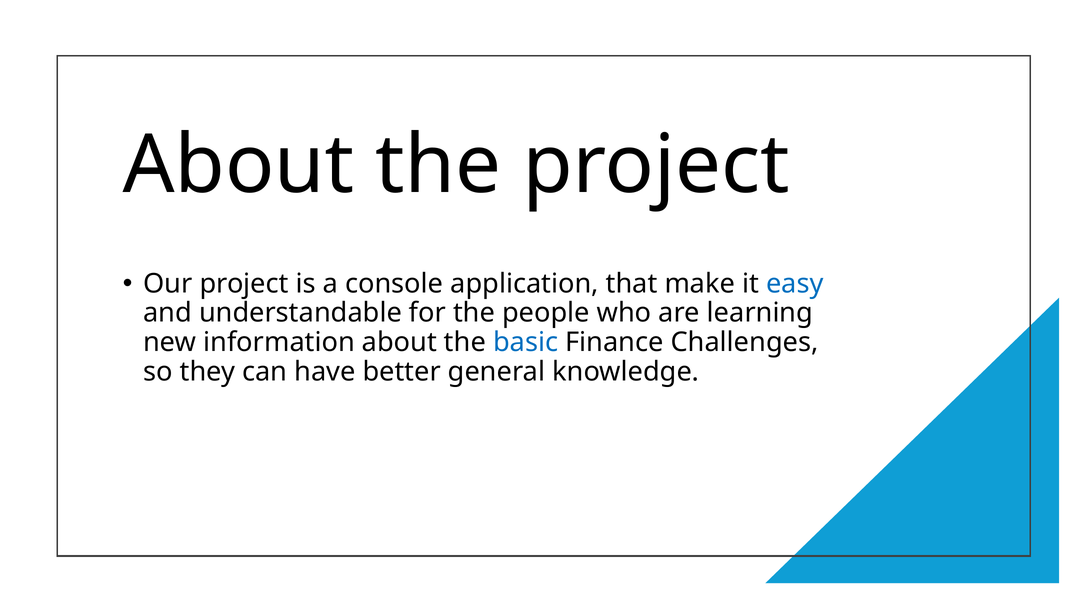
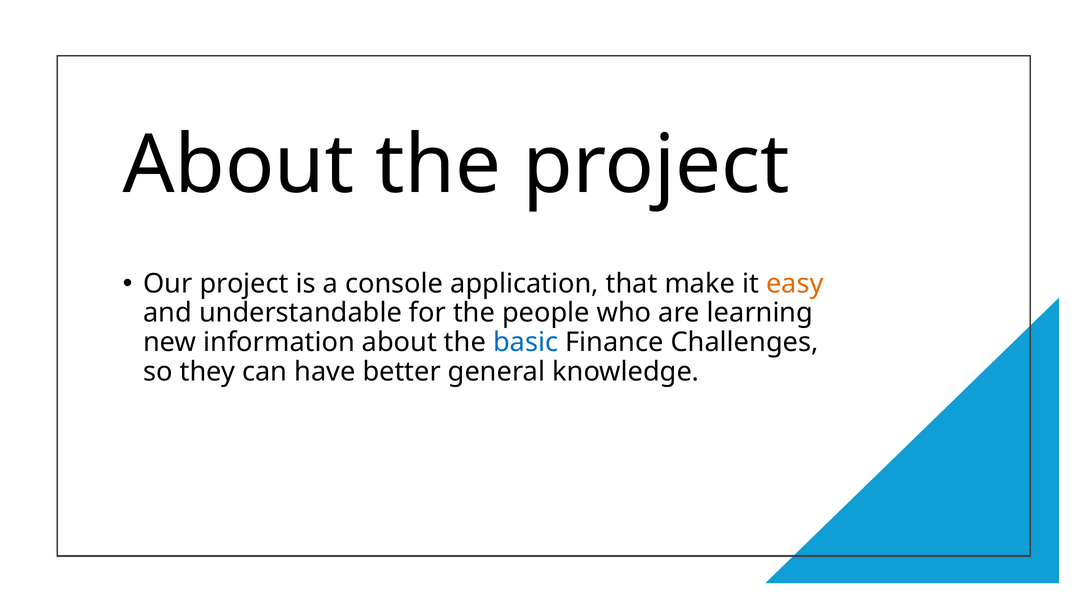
easy colour: blue -> orange (795, 284)
